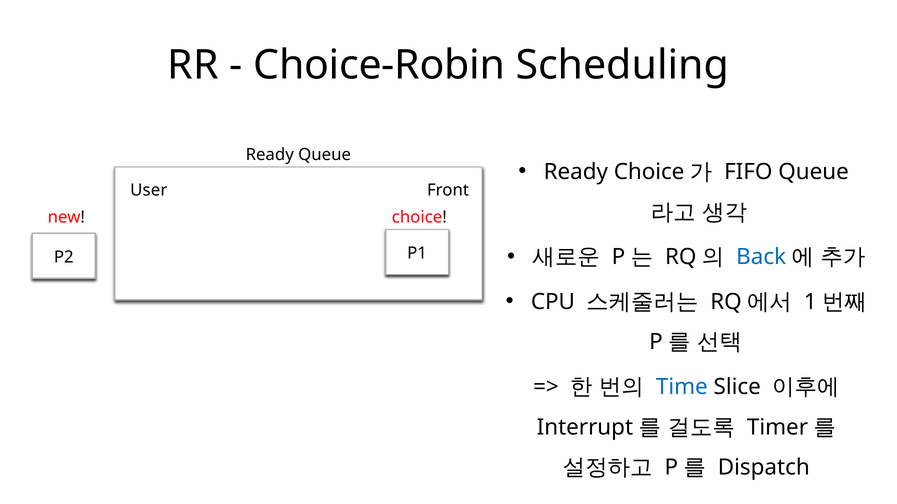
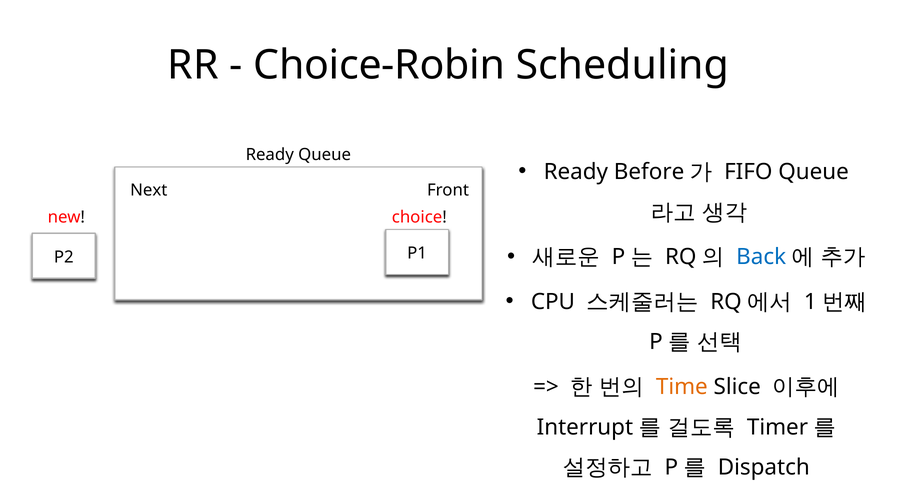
Ready Choice: Choice -> Before (649, 172)
User: User -> Next (149, 191)
Time colour: blue -> orange (682, 387)
